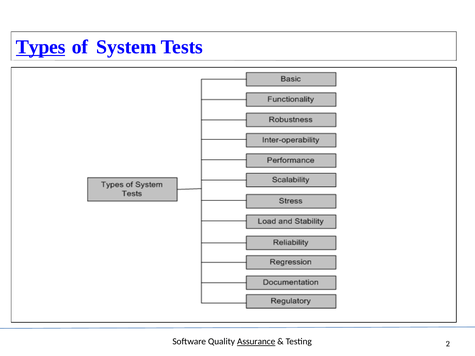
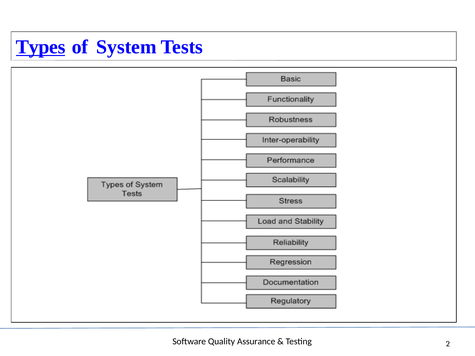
Assurance underline: present -> none (256, 342)
